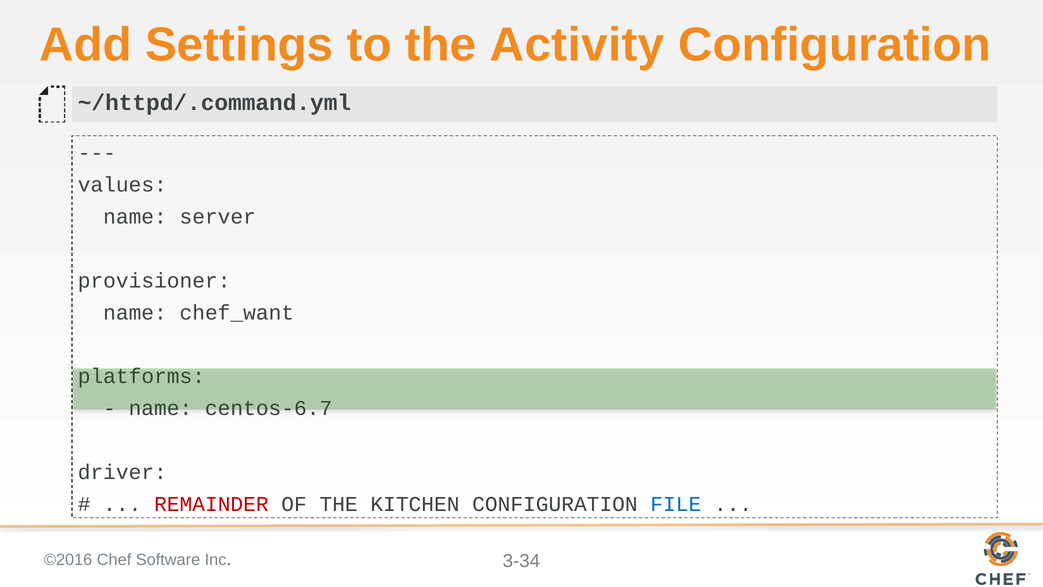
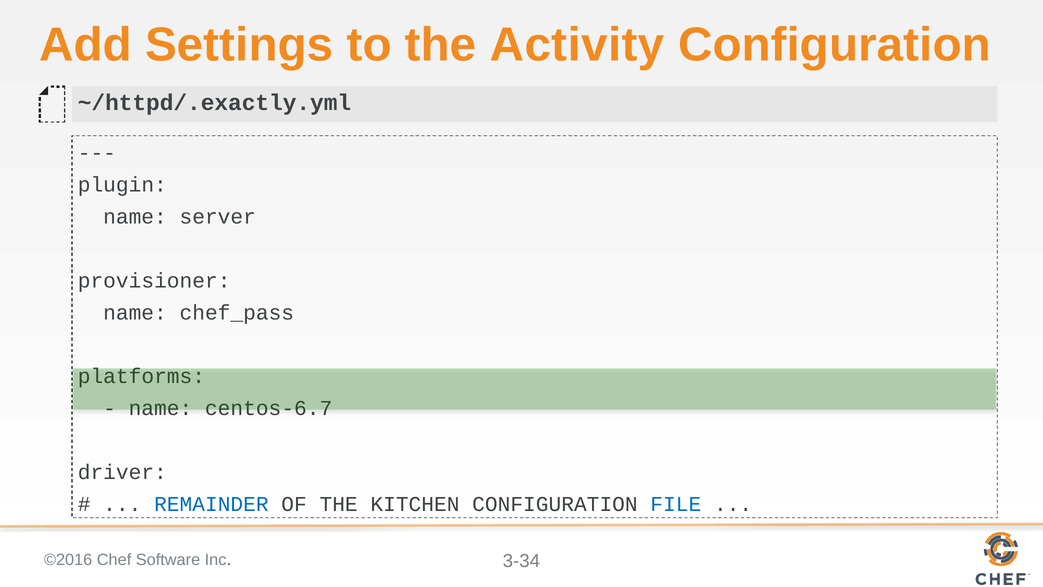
~/httpd/.command.yml: ~/httpd/.command.yml -> ~/httpd/.exactly.yml (214, 103)
values: values -> plugin (122, 185)
chef_want: chef_want -> chef_pass (237, 312)
REMAINDER colour: red -> blue (211, 504)
